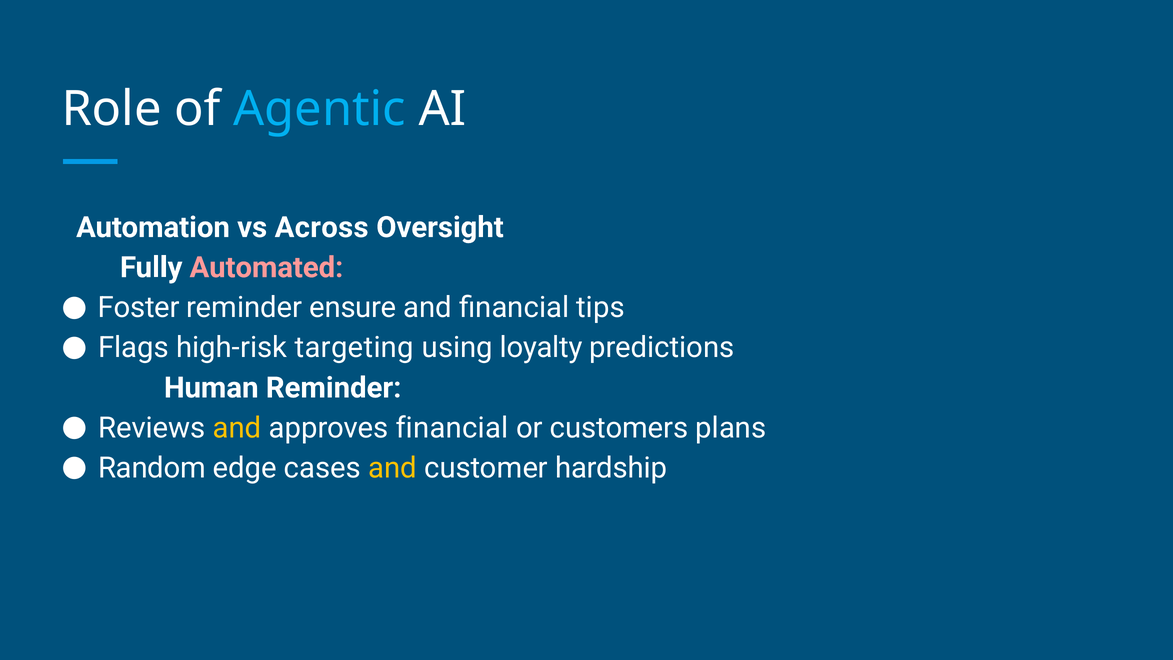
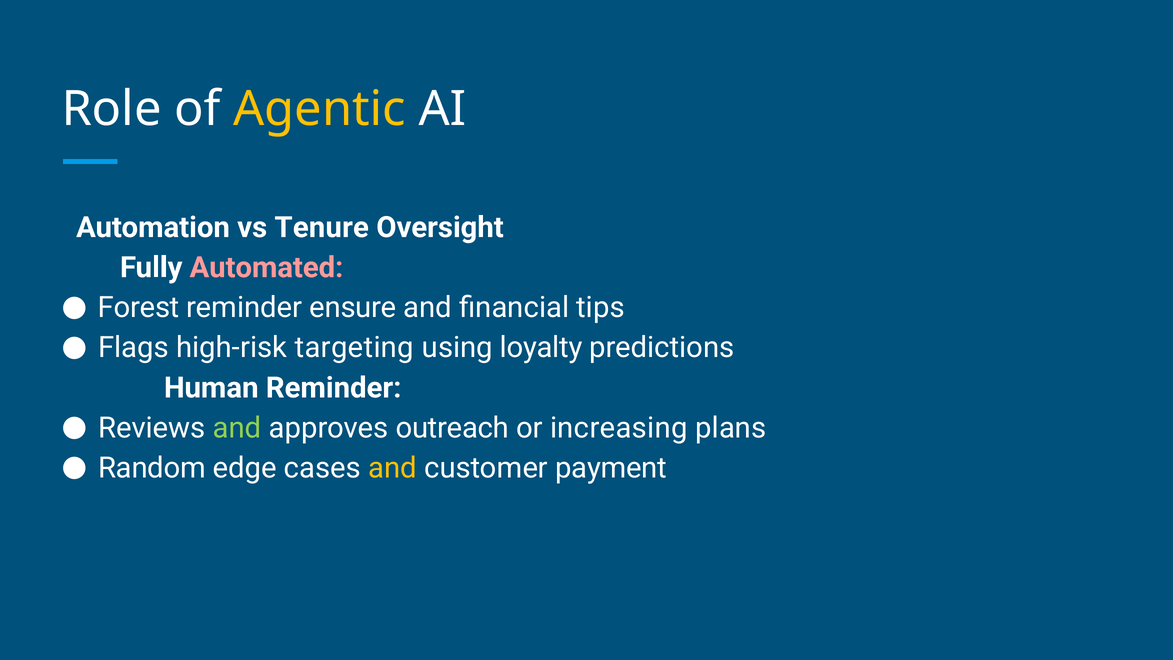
Agentic colour: light blue -> yellow (320, 109)
Across: Across -> Tenure (322, 227)
Foster: Foster -> Forest (139, 308)
and colour: yellow -> light green (237, 428)
approves financial: financial -> outreach (452, 428)
customers: customers -> increasing (619, 428)
hardship: hardship -> payment (611, 468)
